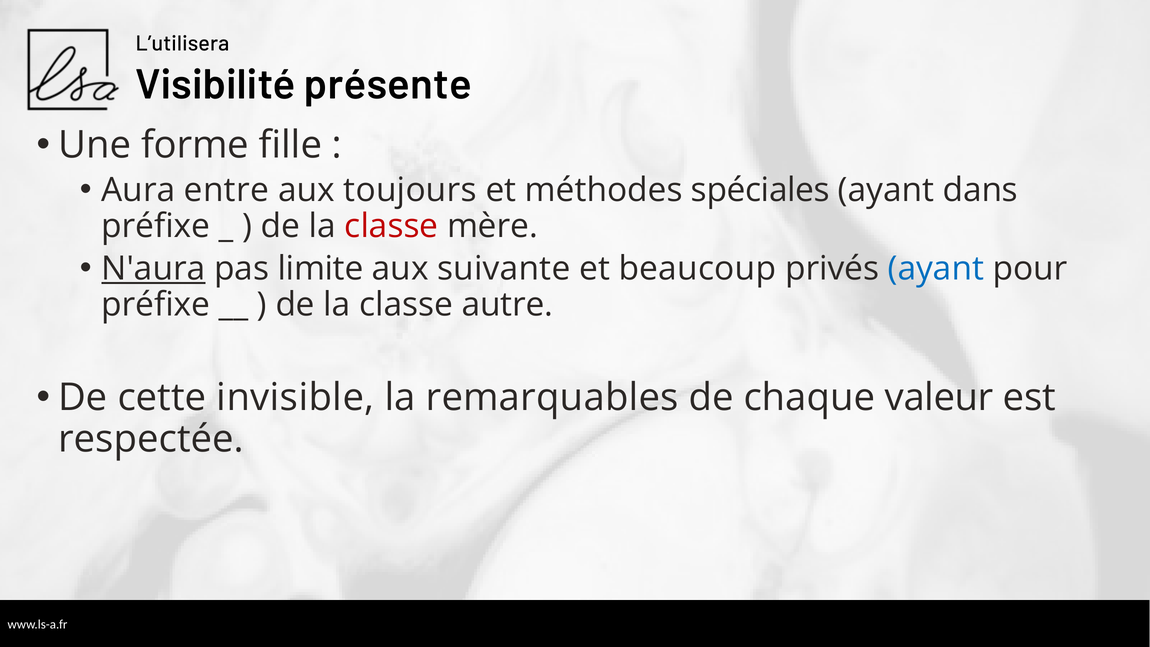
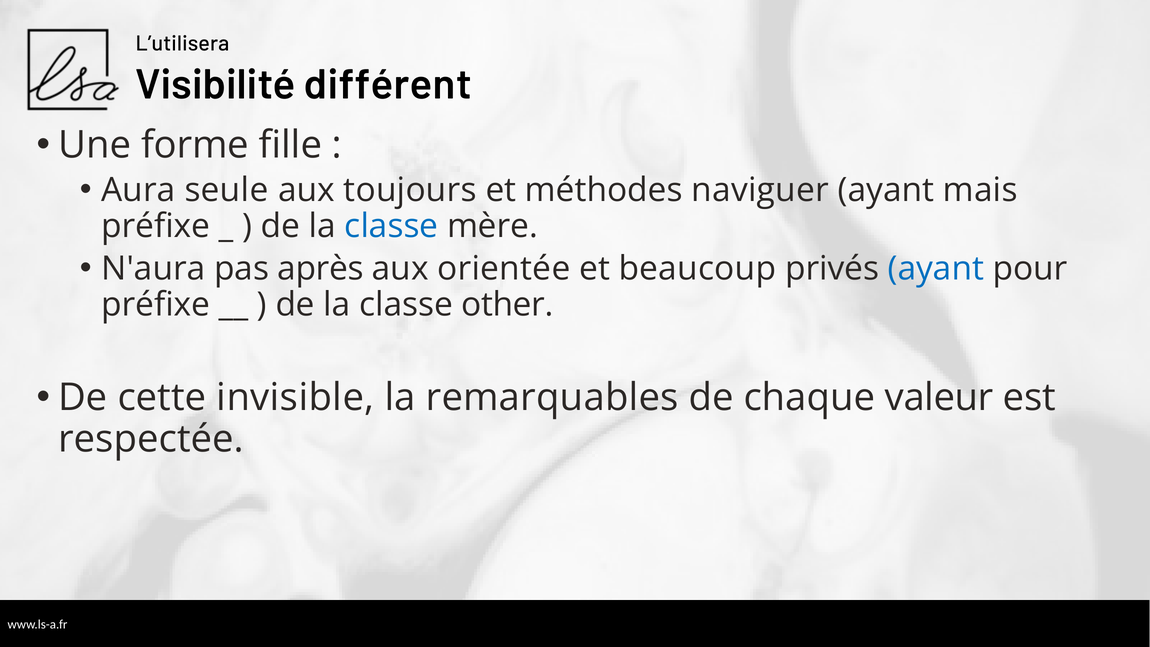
présente: présente -> différent (388, 85)
entre: entre -> seule (227, 190)
spéciales: spéciales -> naviguer (760, 190)
dans: dans -> mais (980, 190)
classe colour: red -> blue (391, 226)
N'aura underline: present -> none (153, 268)
limite: limite -> après (321, 268)
suivante: suivante -> orientée (504, 268)
autre: autre -> other (507, 305)
